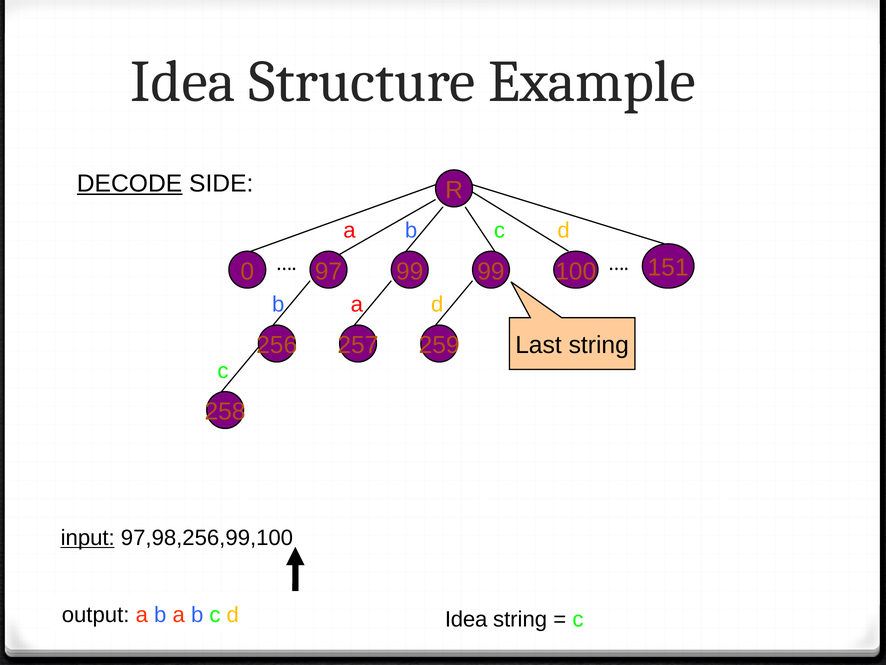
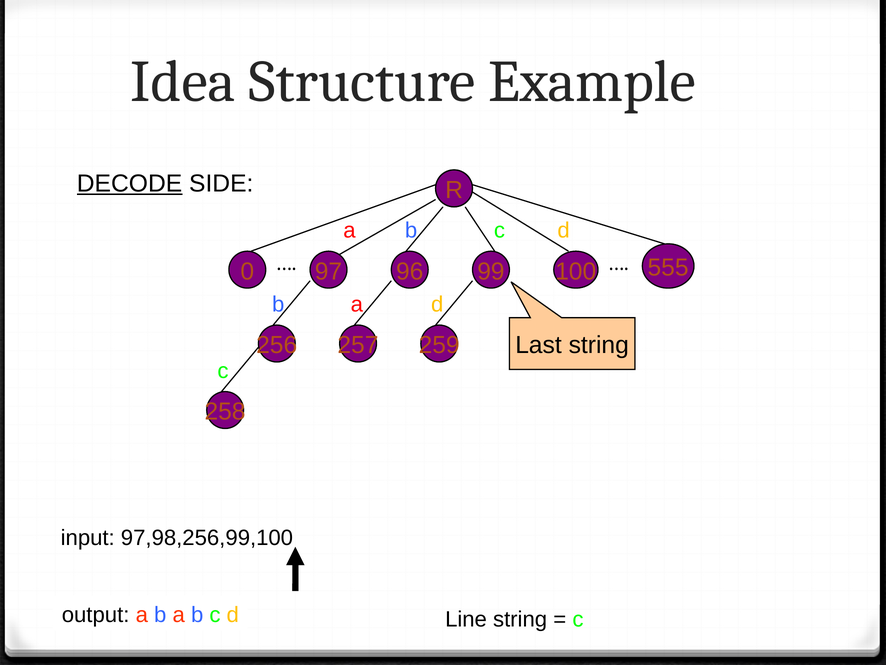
97 99: 99 -> 96 (410, 271)
151: 151 -> 555 (668, 267)
input underline: present -> none (88, 538)
Idea: Idea -> Line (466, 619)
